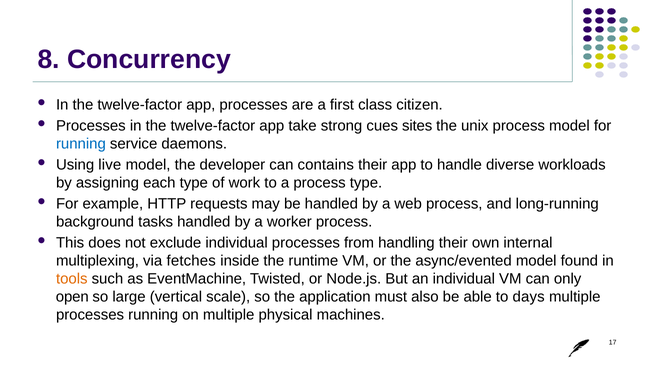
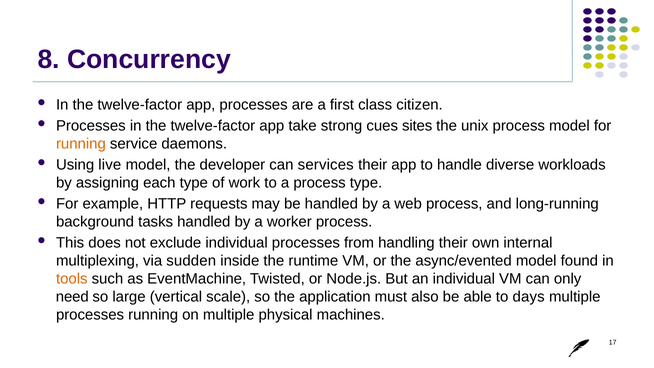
running colour: blue -> orange (81, 144)
contains: contains -> services (326, 165)
fetches: fetches -> sudden (191, 261)
open: open -> need (72, 296)
